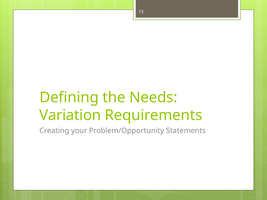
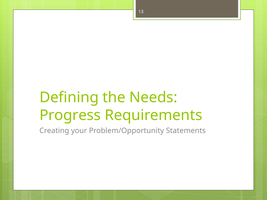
Variation: Variation -> Progress (70, 115)
